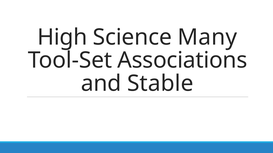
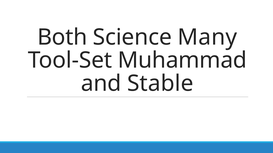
High: High -> Both (62, 37)
Associations: Associations -> Muhammad (182, 60)
